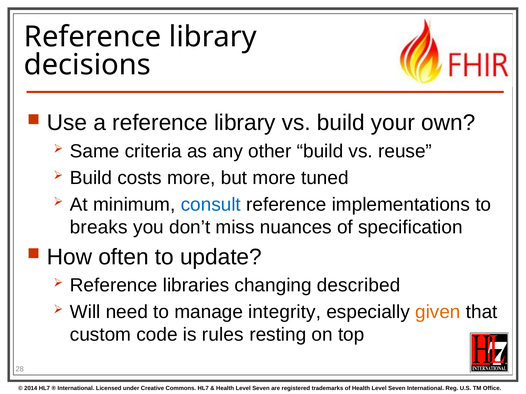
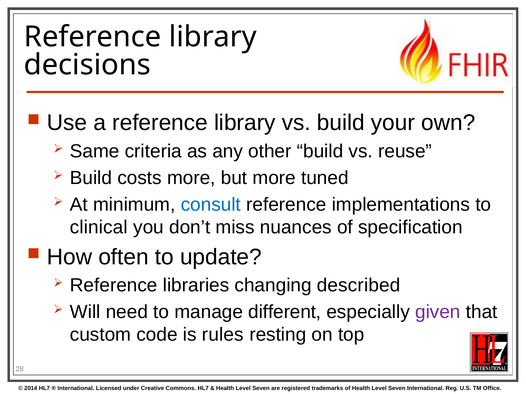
breaks: breaks -> clinical (99, 227)
integrity: integrity -> different (285, 312)
given colour: orange -> purple (438, 312)
